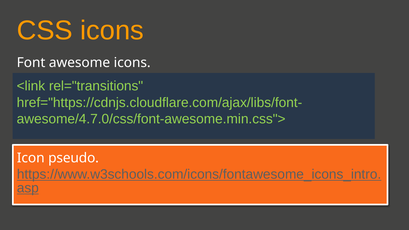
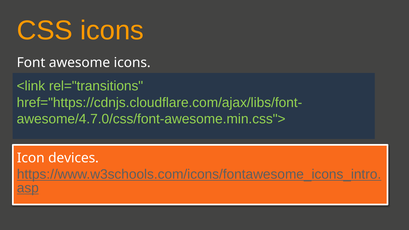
pseudo: pseudo -> devices (74, 158)
